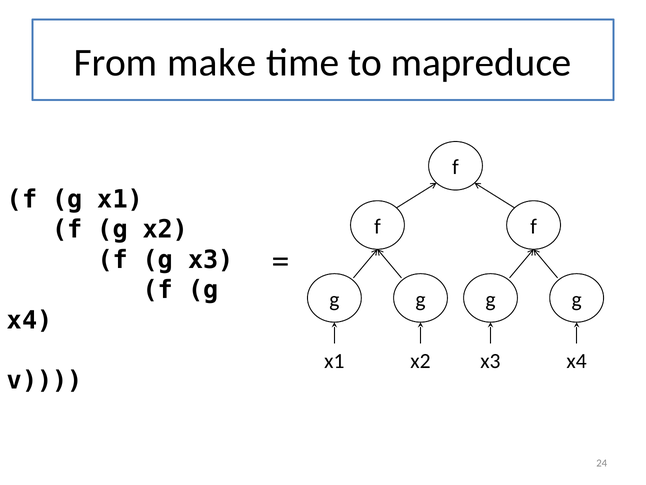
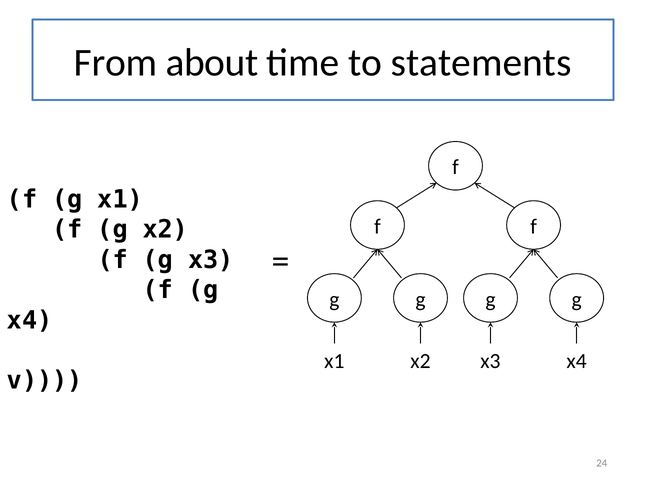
make: make -> about (212, 63)
mapreduce: mapreduce -> statements (481, 63)
